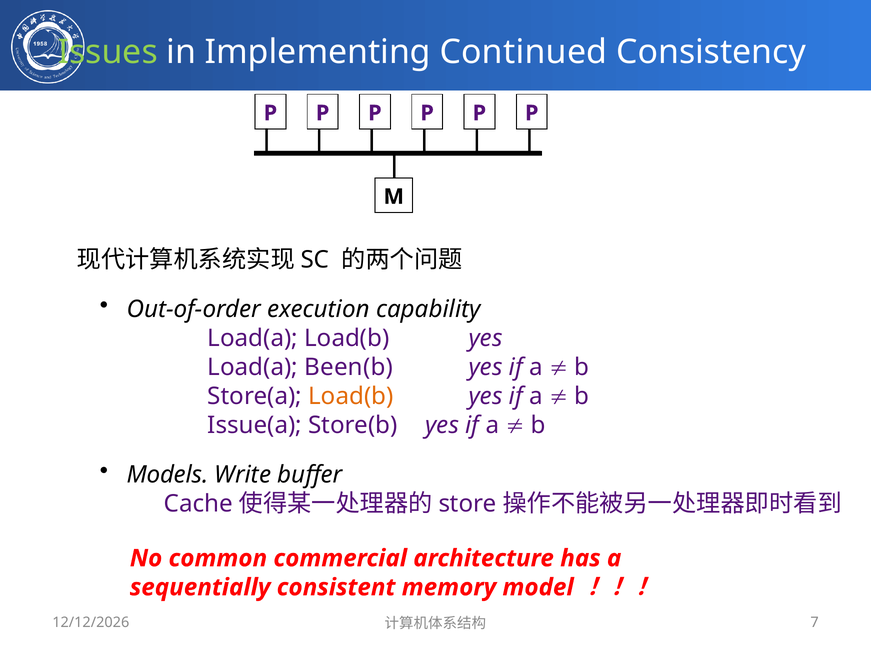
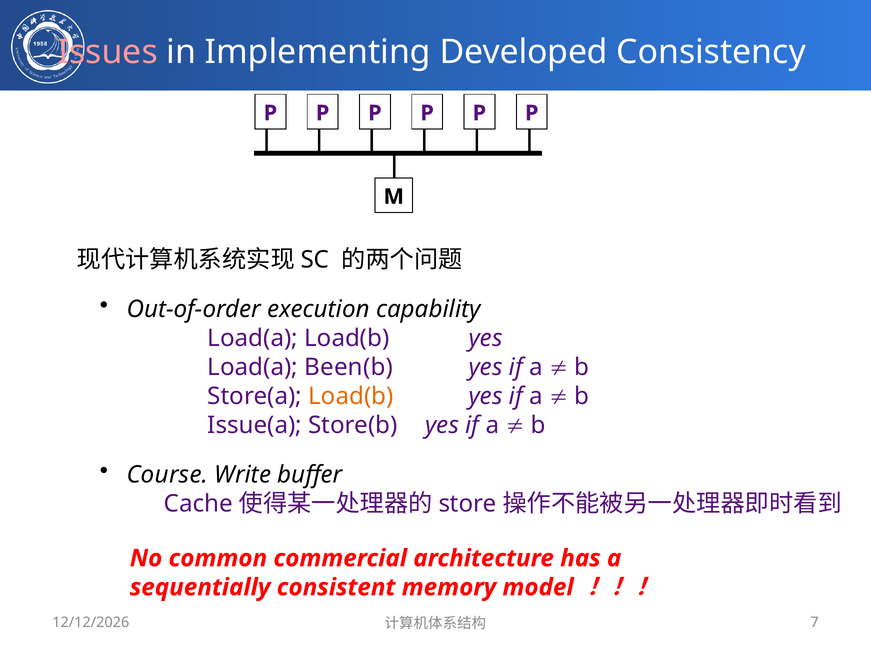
Issues colour: light green -> pink (108, 52)
Continued: Continued -> Developed (524, 52)
Models: Models -> Course (167, 475)
